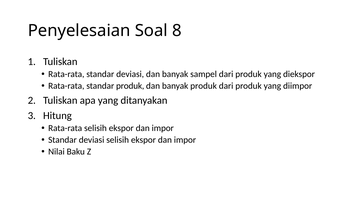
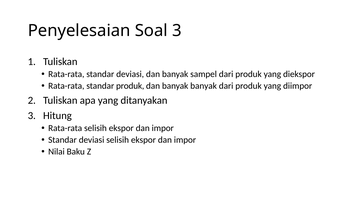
Soal 8: 8 -> 3 (177, 31)
banyak produk: produk -> banyak (204, 86)
